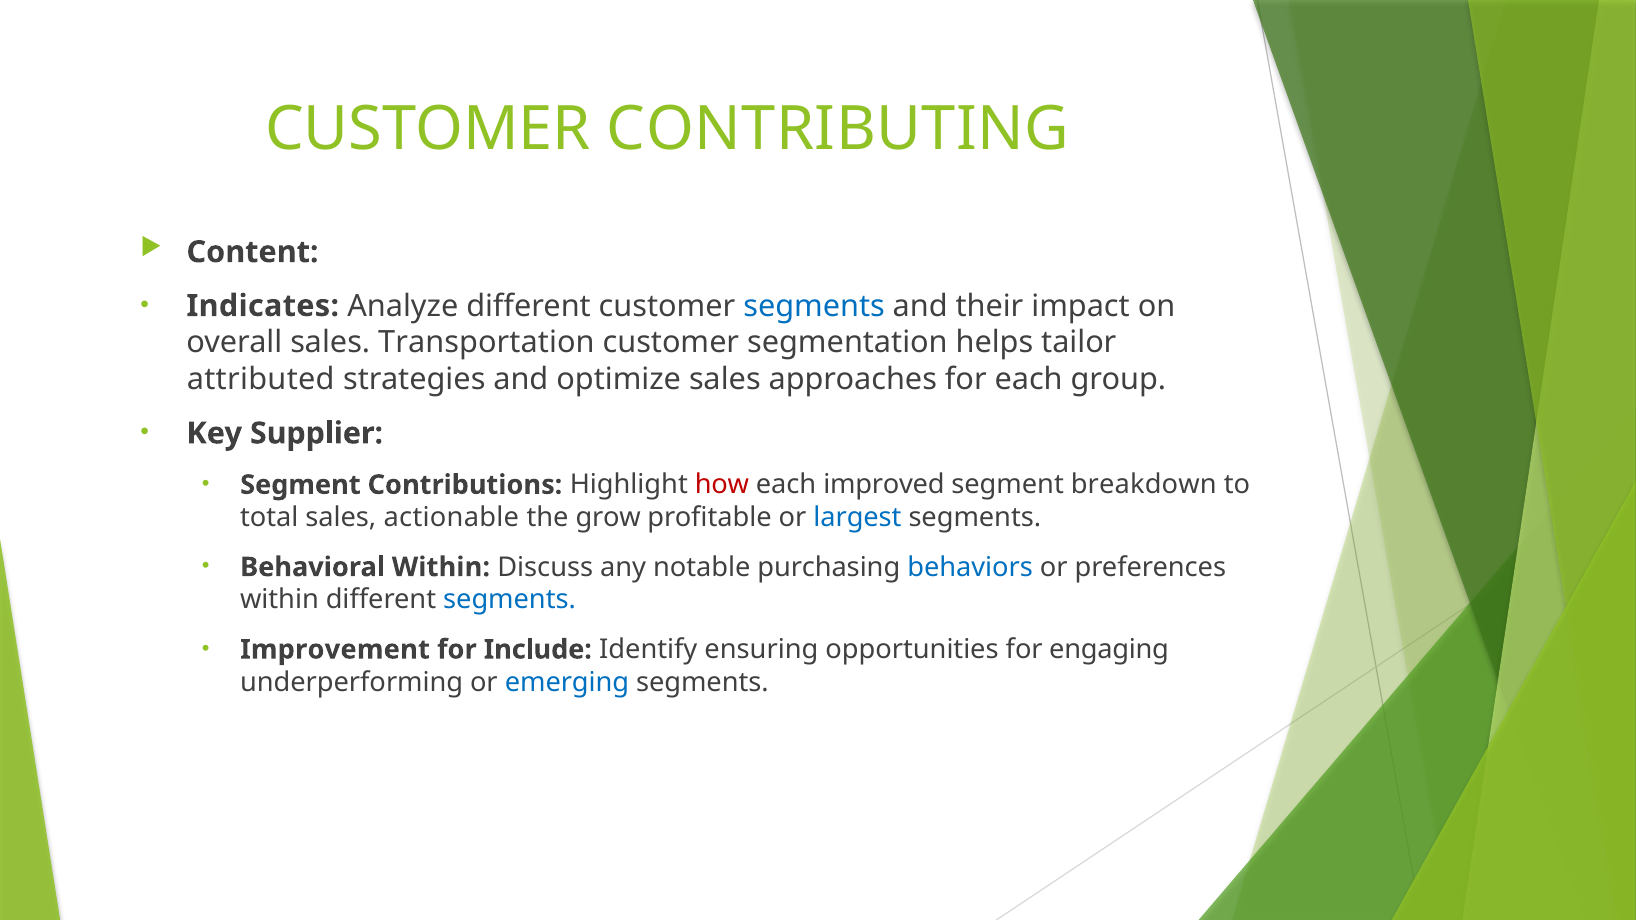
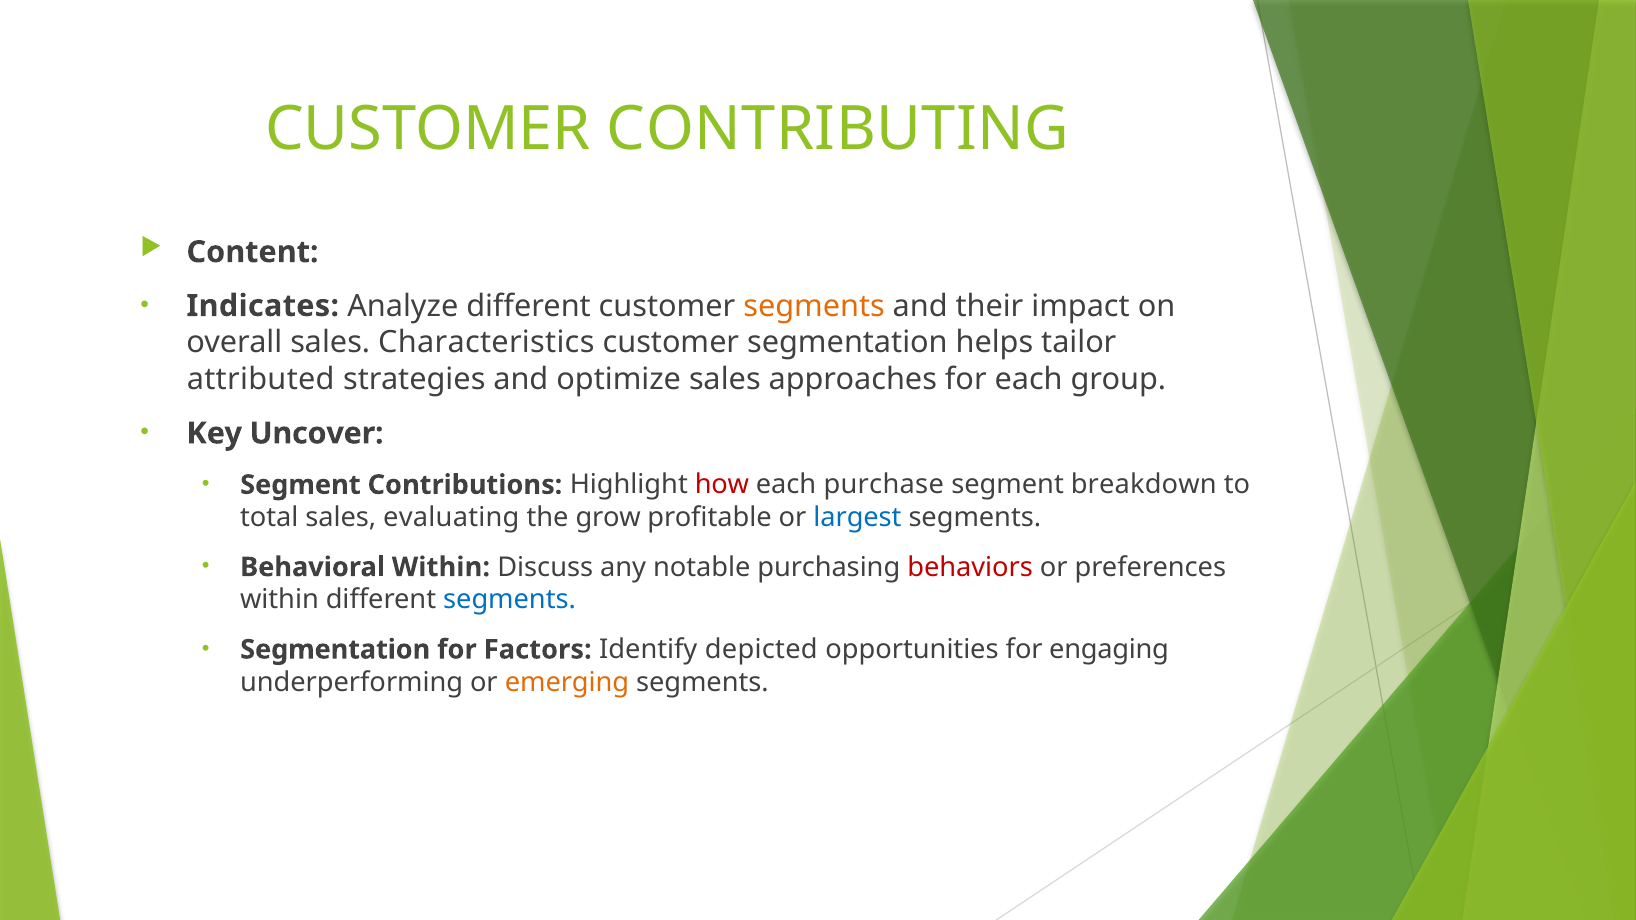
segments colour: blue -> orange (814, 306)
Transportation: Transportation -> Characteristics (486, 343)
Supplier: Supplier -> Uncover (317, 433)
improved: improved -> purchase (884, 485)
actionable: actionable -> evaluating (451, 518)
behaviors colour: blue -> red (970, 567)
Improvement: Improvement -> Segmentation (335, 650)
Include: Include -> Factors (538, 650)
ensuring: ensuring -> depicted (761, 650)
emerging colour: blue -> orange (567, 682)
